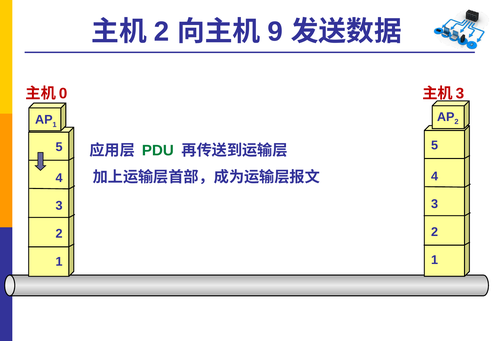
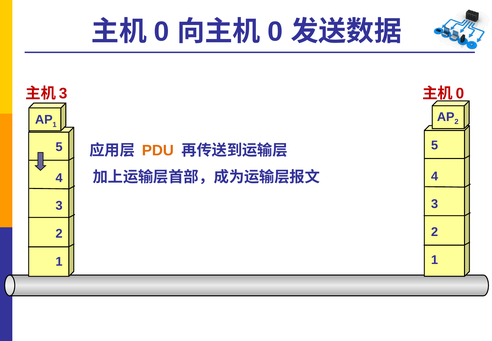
2: 2 -> 0 (162, 32)
9: 9 -> 0 (275, 32)
0: 0 -> 3 (63, 93)
3: 3 -> 0 (460, 93)
PDU colour: green -> orange (158, 150)
